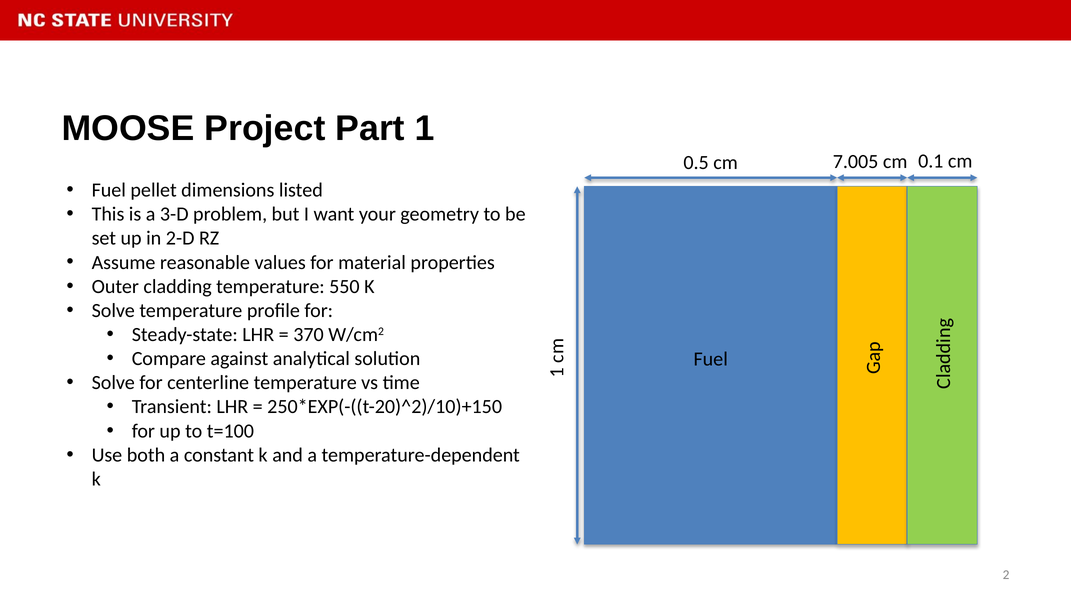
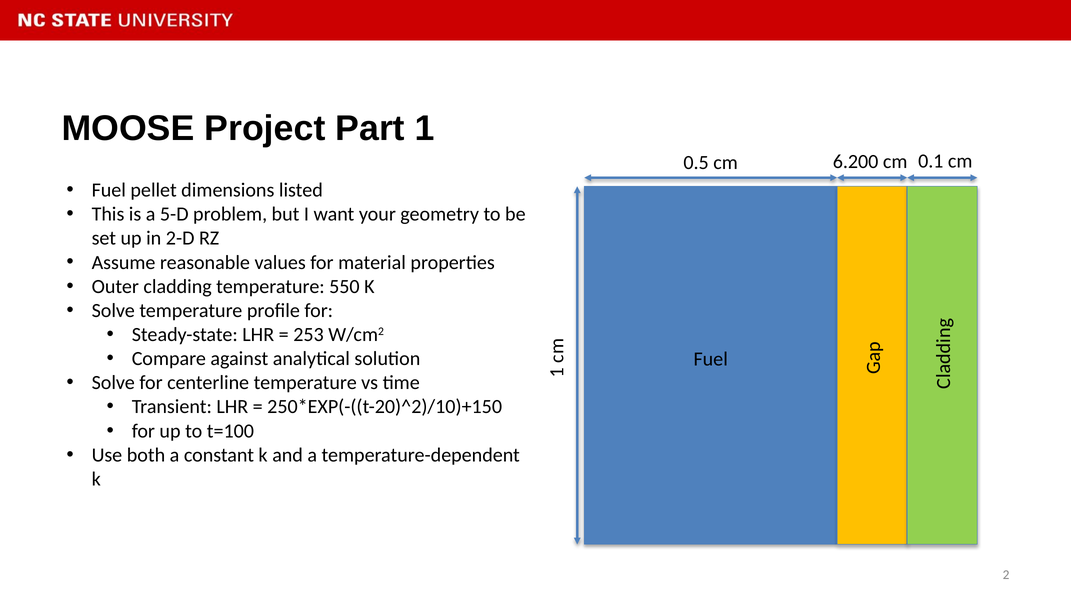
7.005: 7.005 -> 6.200 (856, 162)
3-D: 3-D -> 5-D (174, 214)
370: 370 -> 253 (309, 335)
